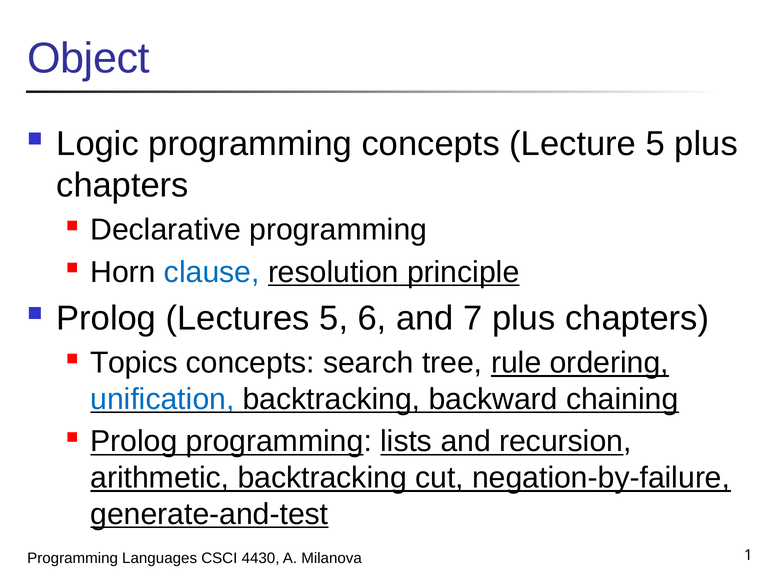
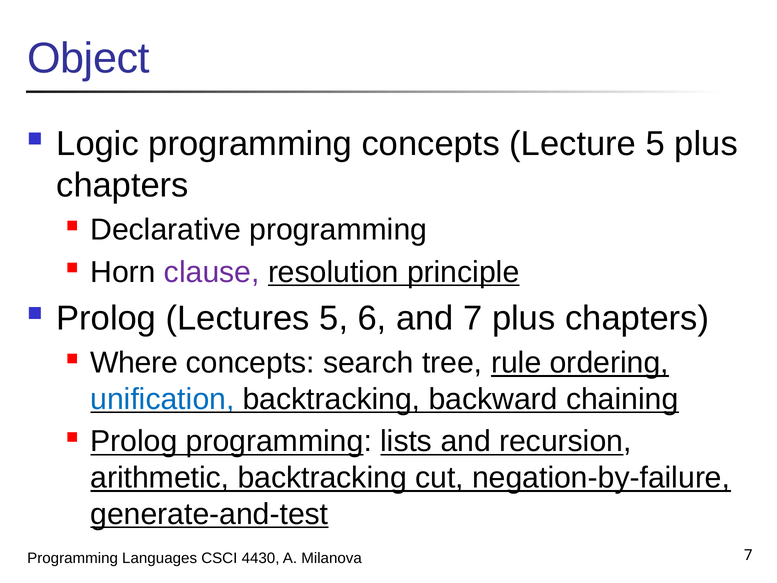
clause colour: blue -> purple (212, 272)
Topics: Topics -> Where (134, 363)
Milanova 1: 1 -> 7 (748, 555)
